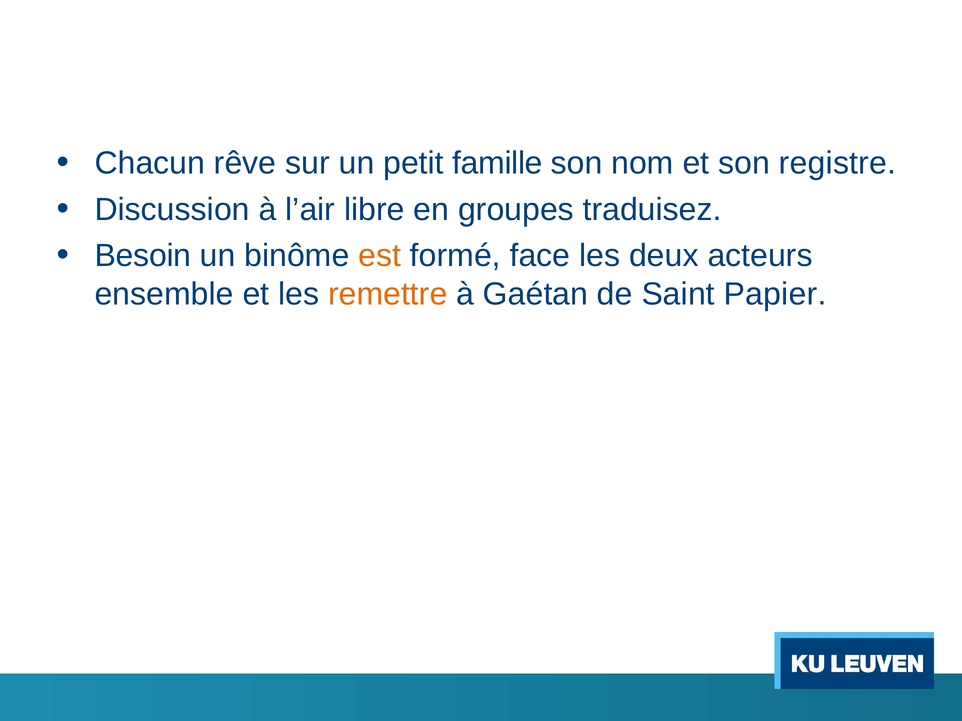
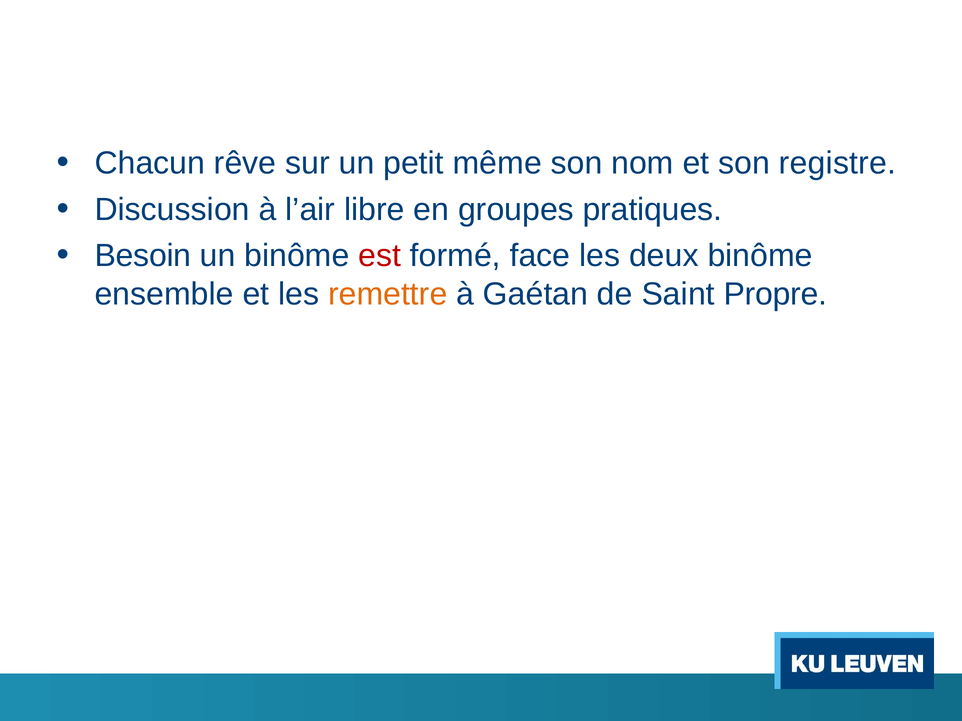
famille: famille -> même (497, 164)
traduisez: traduisez -> pratiques (652, 210)
est colour: orange -> red (380, 256)
deux acteurs: acteurs -> binôme (760, 256)
Papier: Papier -> Propre (775, 294)
